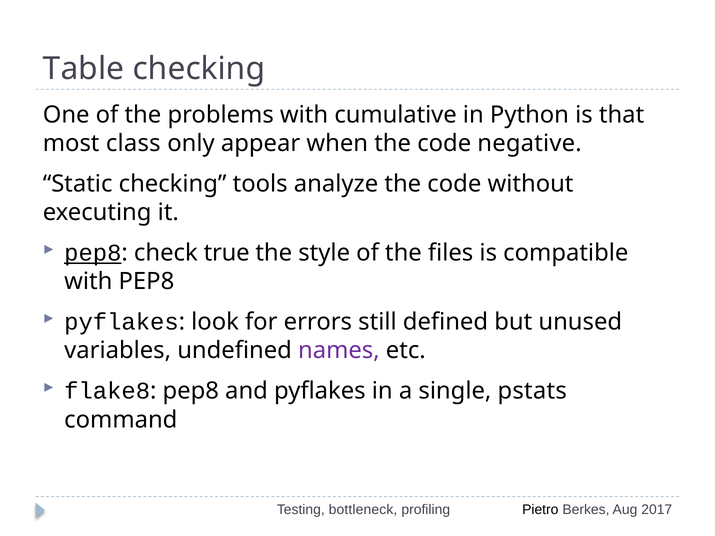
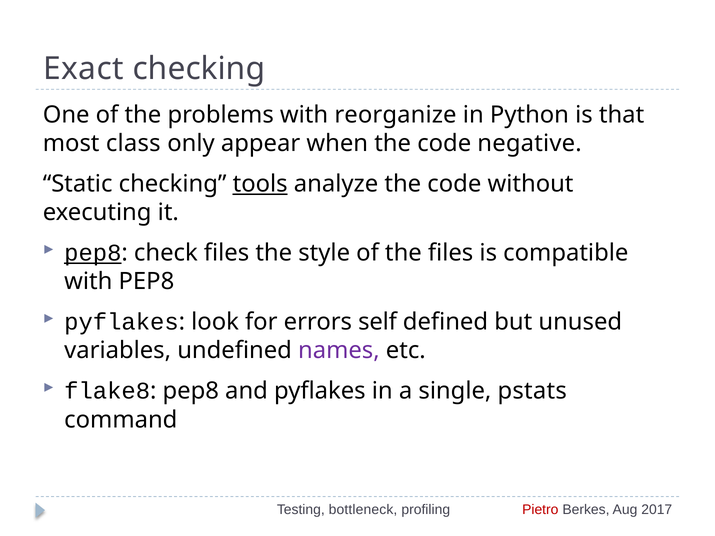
Table: Table -> Exact (83, 69)
cumulative: cumulative -> reorganize (395, 115)
tools underline: none -> present (260, 184)
check true: true -> files (227, 253)
still: still -> self (378, 322)
Pietro colour: black -> red (540, 510)
